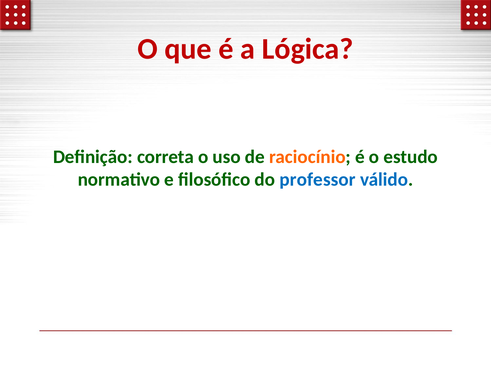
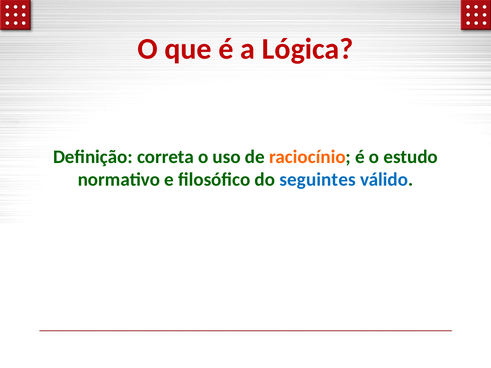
professor: professor -> seguintes (318, 180)
